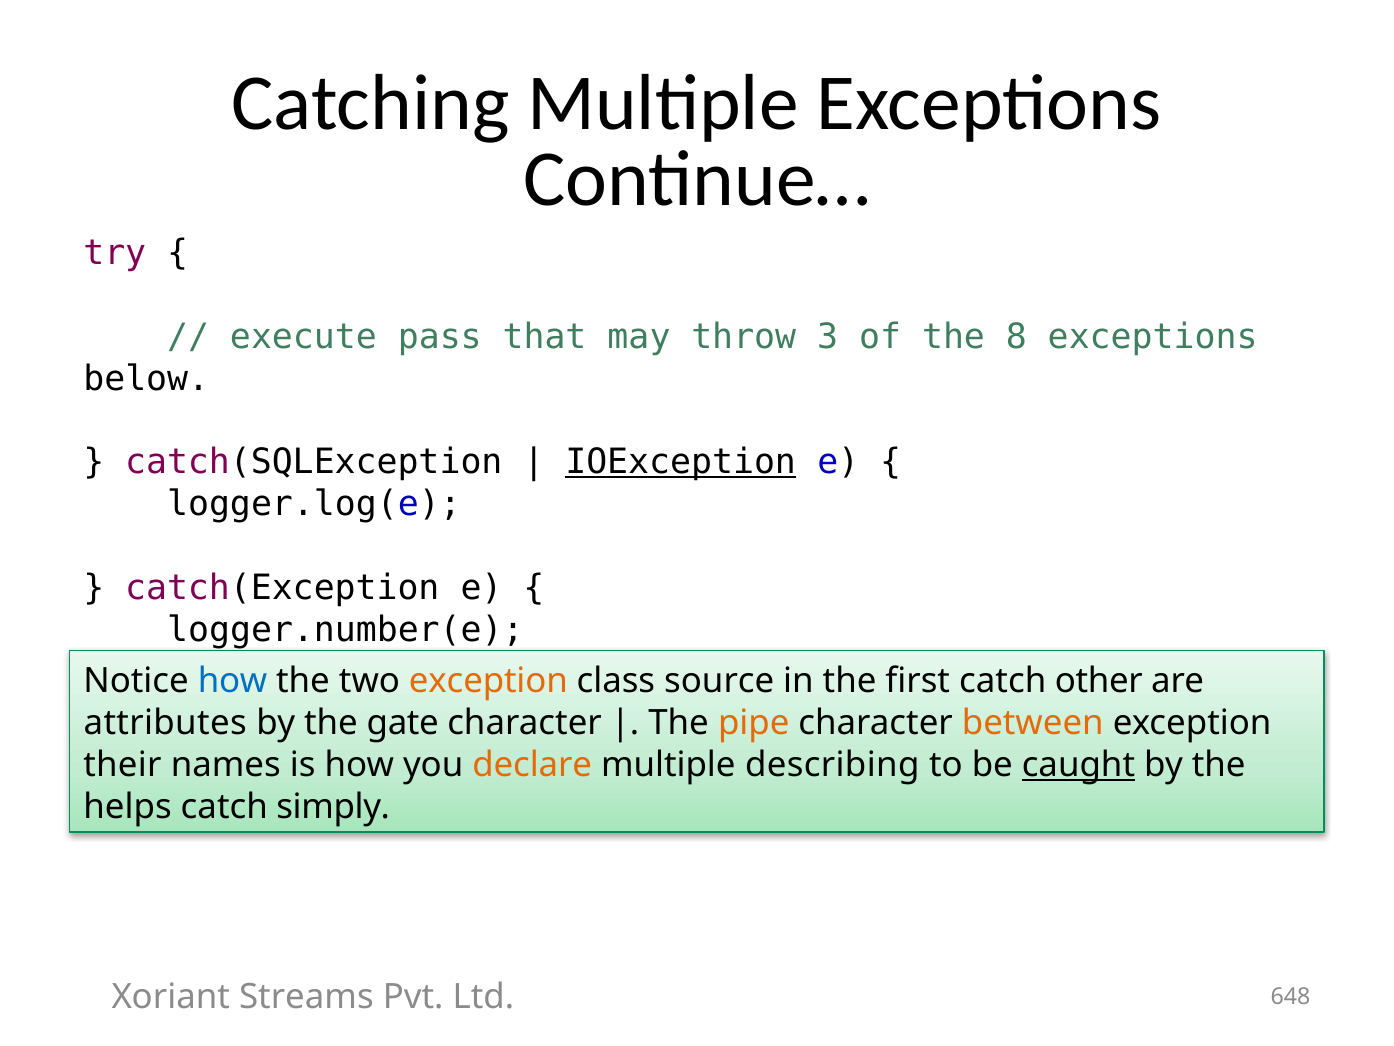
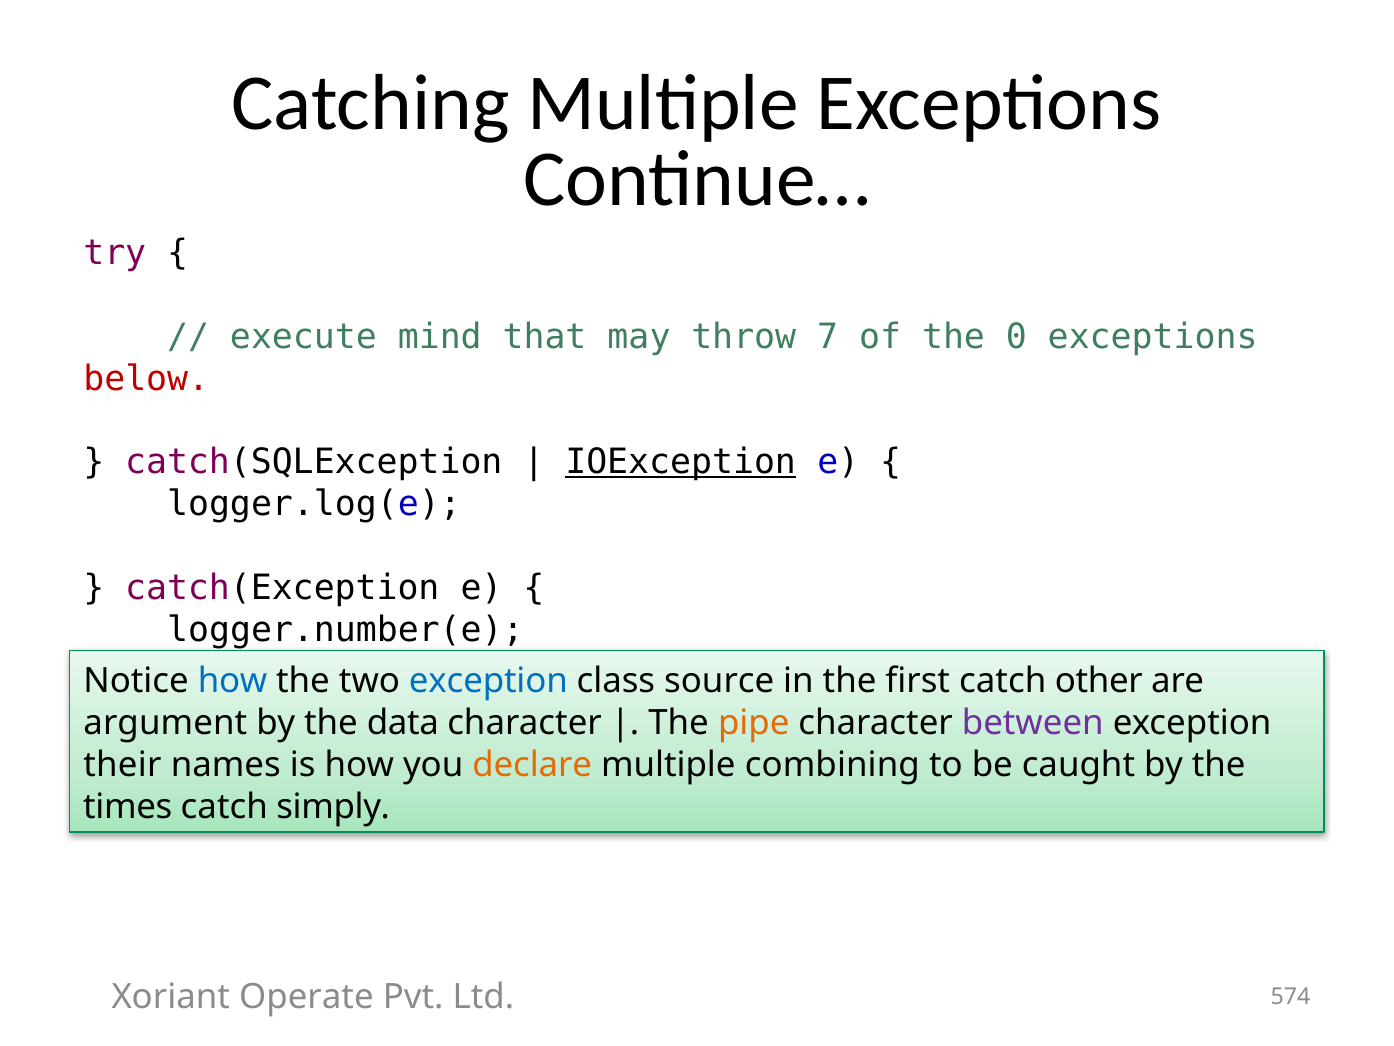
pass: pass -> mind (440, 337)
3: 3 -> 7 (828, 337)
8: 8 -> 0 (1016, 337)
below colour: black -> red (146, 379)
exception colour: orange -> blue (488, 681)
attributes: attributes -> argument (165, 722)
gate: gate -> data (403, 722)
between colour: orange -> purple (1033, 722)
describing: describing -> combining (832, 764)
caught underline: present -> none (1078, 764)
helps: helps -> times (128, 806)
Streams: Streams -> Operate (306, 996)
648: 648 -> 574 (1291, 996)
